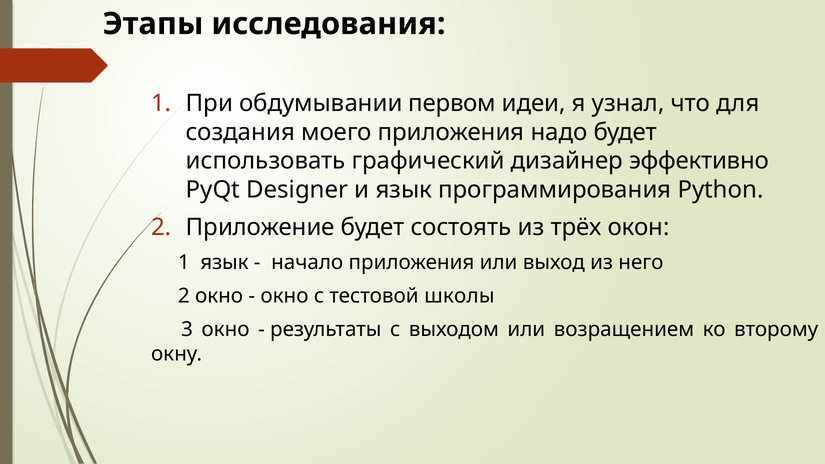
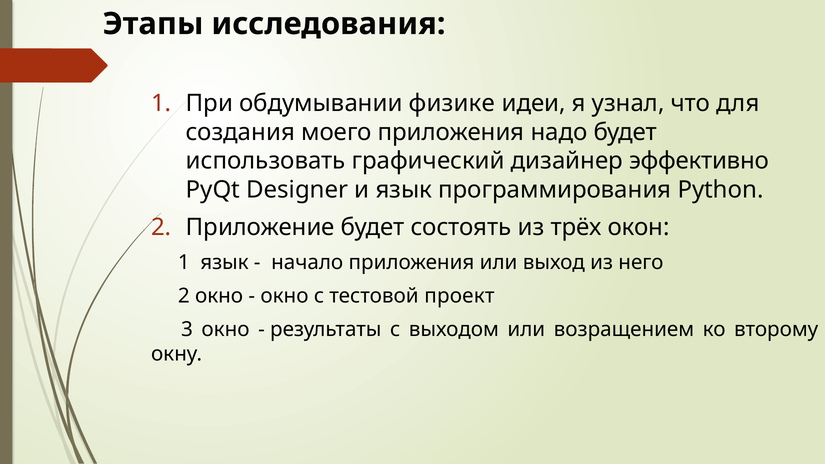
первом: первом -> физике (452, 103)
школы: школы -> проект (459, 296)
